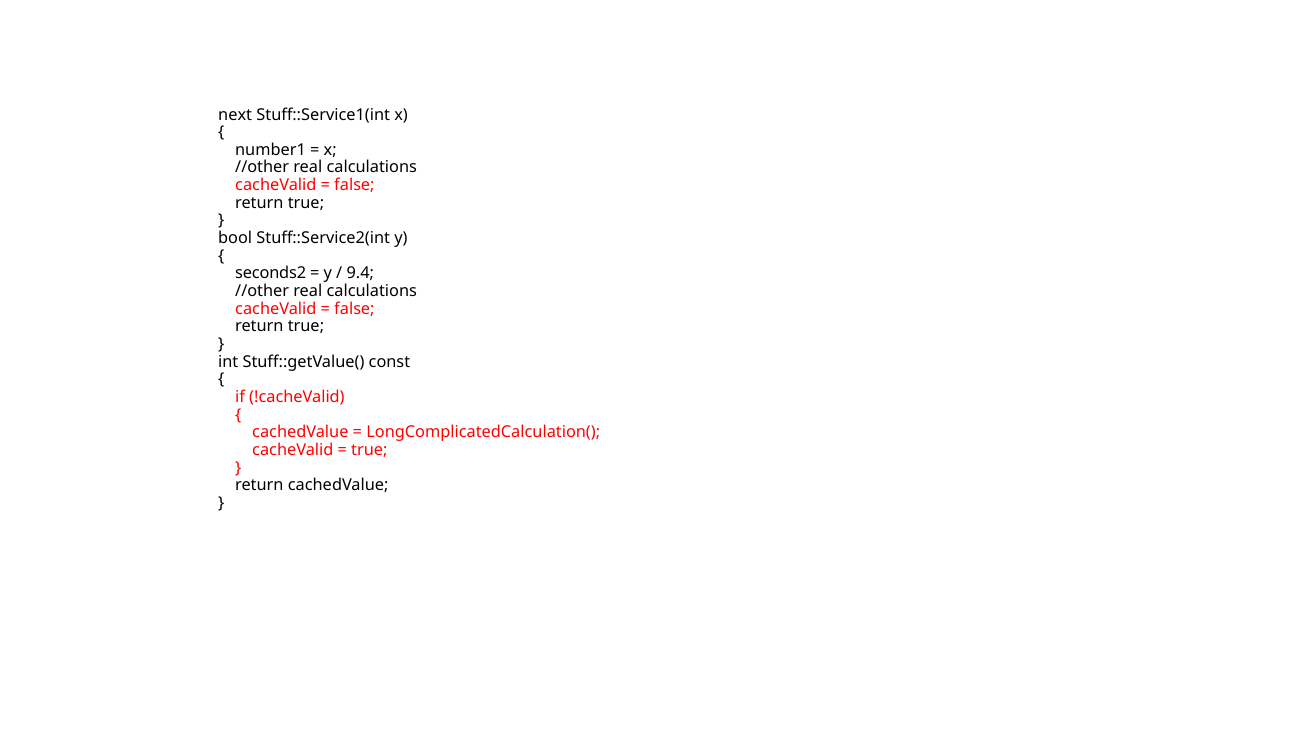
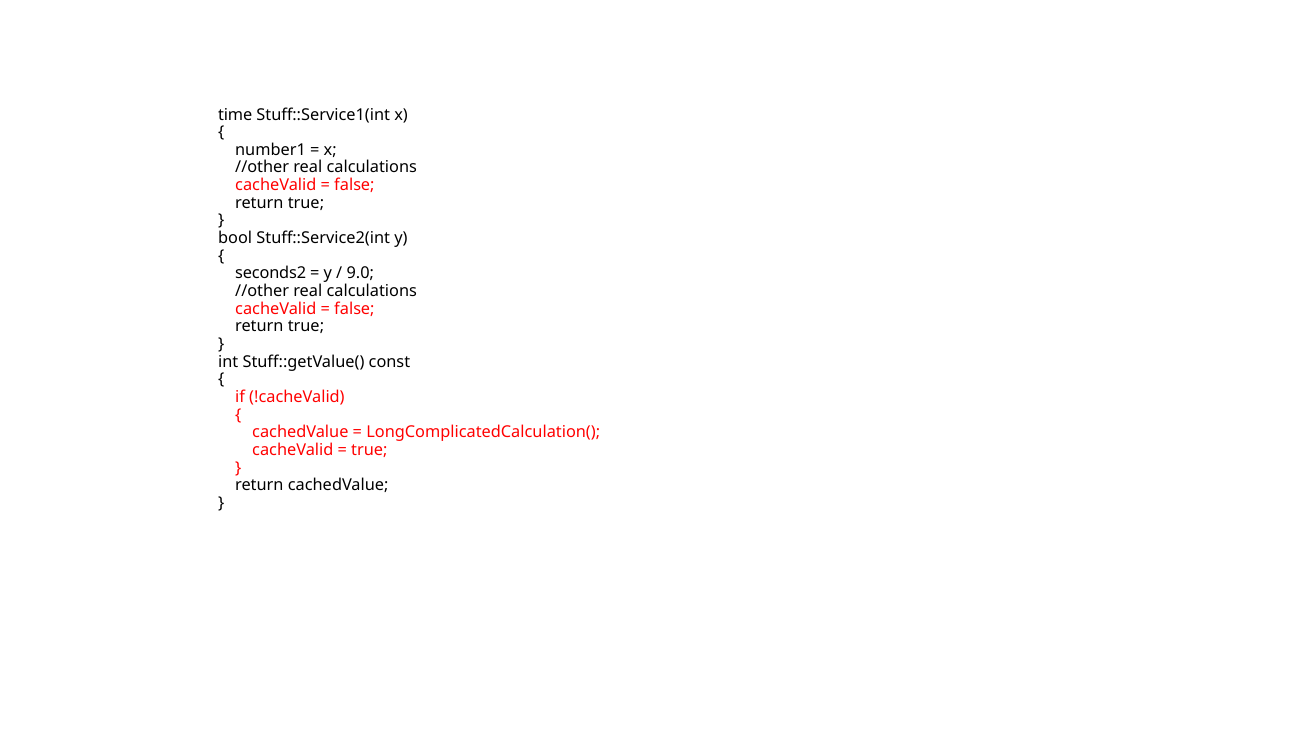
next: next -> time (235, 115)
9.4: 9.4 -> 9.0 (360, 273)
